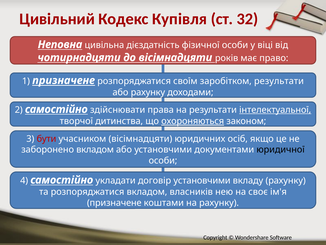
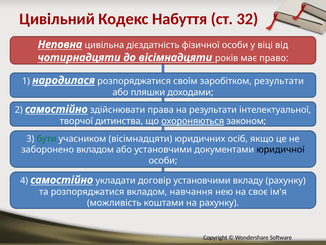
Купівля: Купівля -> Набуття (180, 19)
1 призначене: призначене -> народилася (64, 80)
або рахунку: рахунку -> пляшки (148, 92)
інтелектуальної underline: present -> none (275, 110)
бути colour: red -> green (46, 138)
власників: власників -> навчання (191, 191)
призначене: призначене -> можливість (114, 202)
